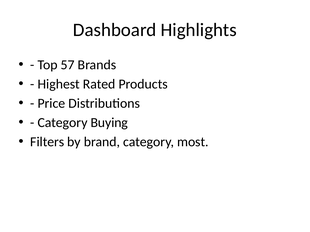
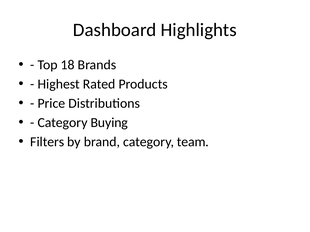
57: 57 -> 18 (68, 65)
most: most -> team (193, 142)
